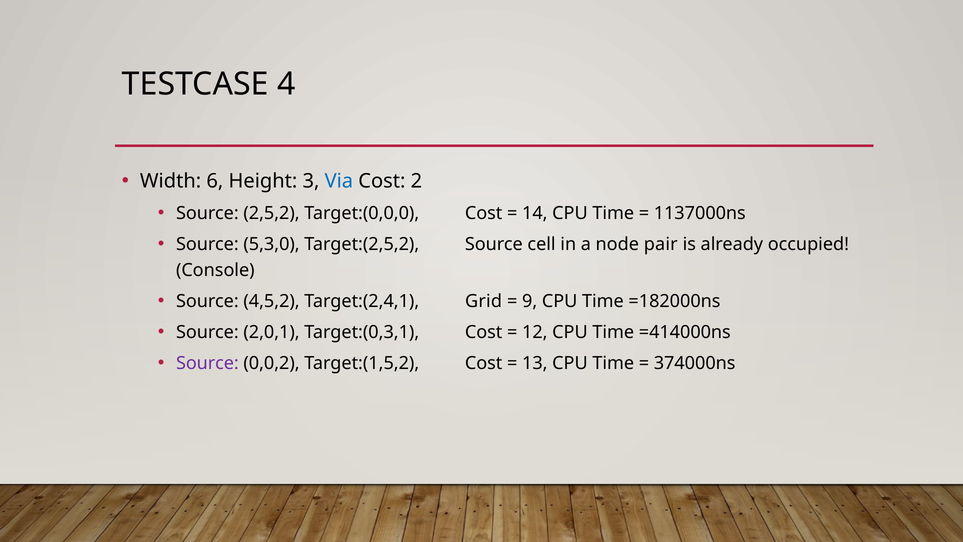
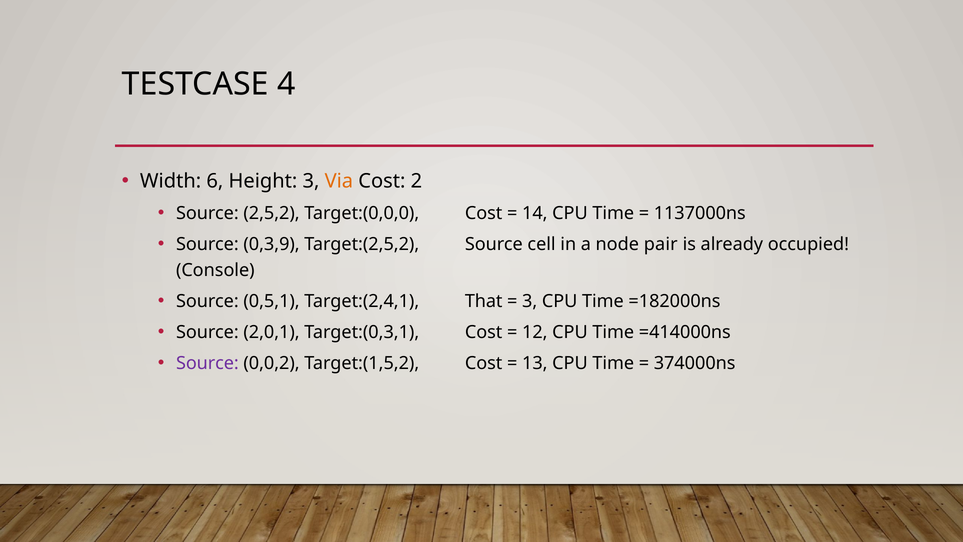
Via colour: blue -> orange (339, 181)
5,3,0: 5,3,0 -> 0,3,9 (272, 244)
4,5,2: 4,5,2 -> 0,5,1 (272, 301)
Grid: Grid -> That (484, 301)
9: 9 -> 3 (530, 301)
